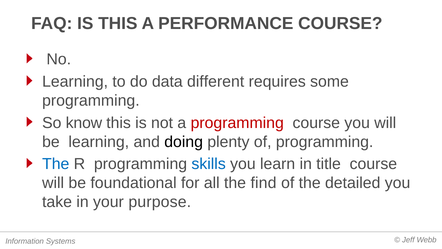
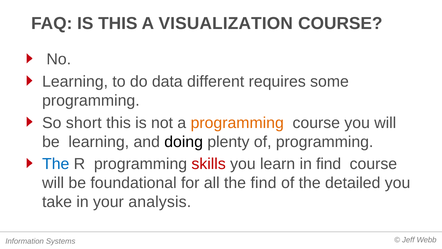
PERFORMANCE: PERFORMANCE -> VISUALIZATION (226, 23)
know: know -> short (84, 123)
programming colour: red -> orange (237, 123)
skills colour: blue -> red (209, 164)
in title: title -> find (329, 164)
purpose: purpose -> analysis (160, 202)
